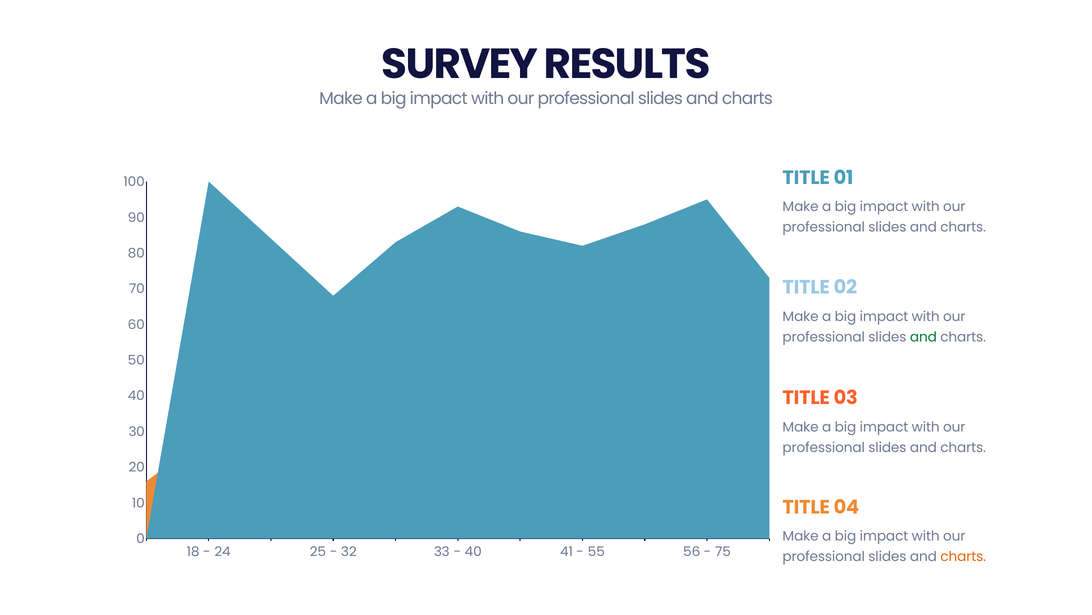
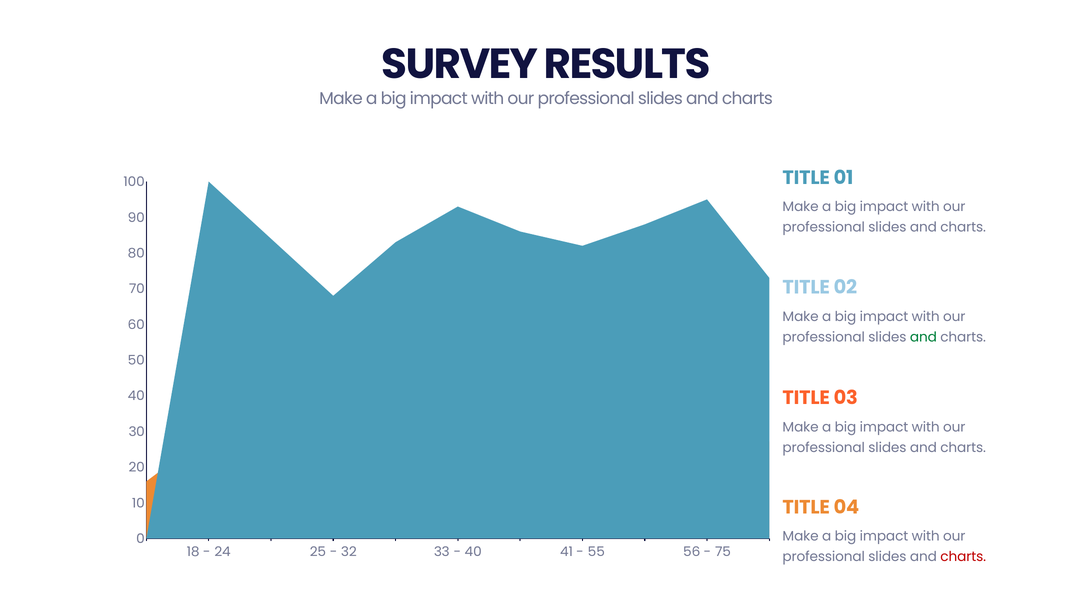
charts colour: orange -> red (963, 556)
